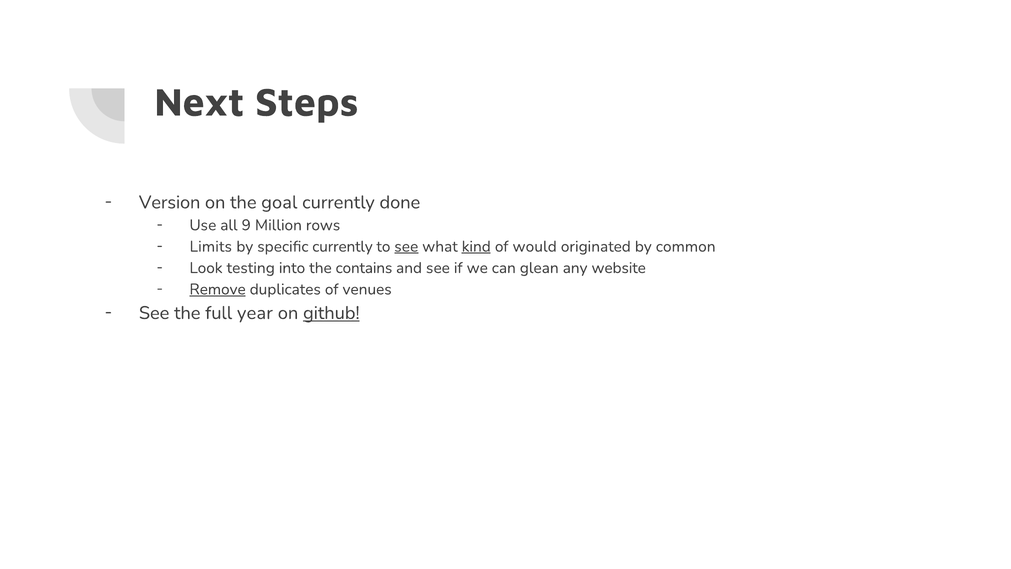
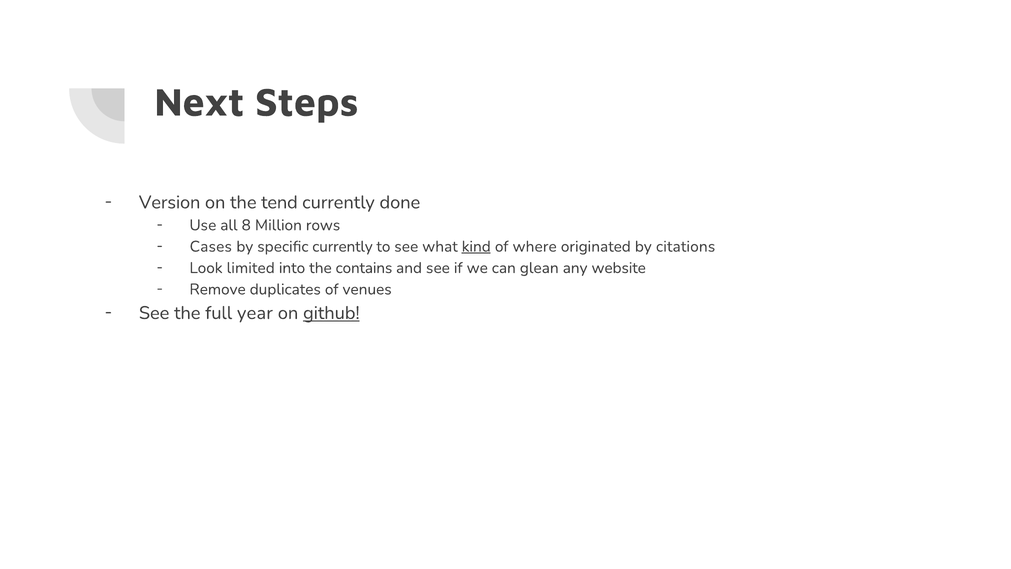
goal: goal -> tend (279, 202)
9: 9 -> 8 (246, 225)
Limits: Limits -> Cases (211, 246)
see underline: present -> none (406, 246)
would: would -> where (535, 246)
common: common -> citations (686, 246)
testing: testing -> limited (251, 268)
Remove underline: present -> none (218, 289)
